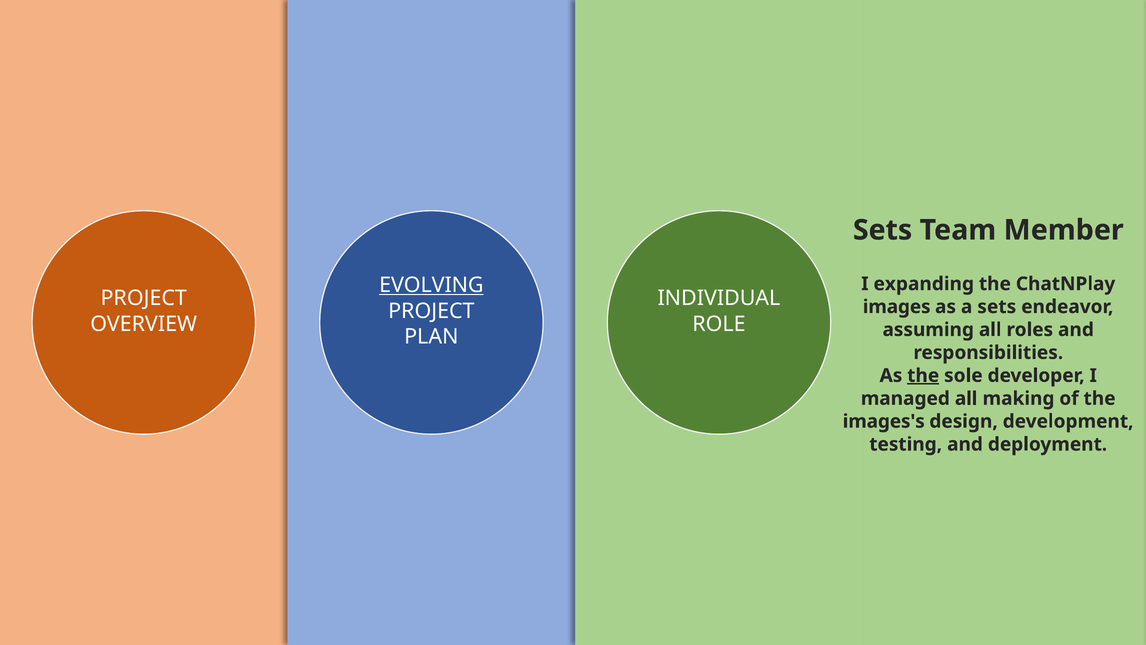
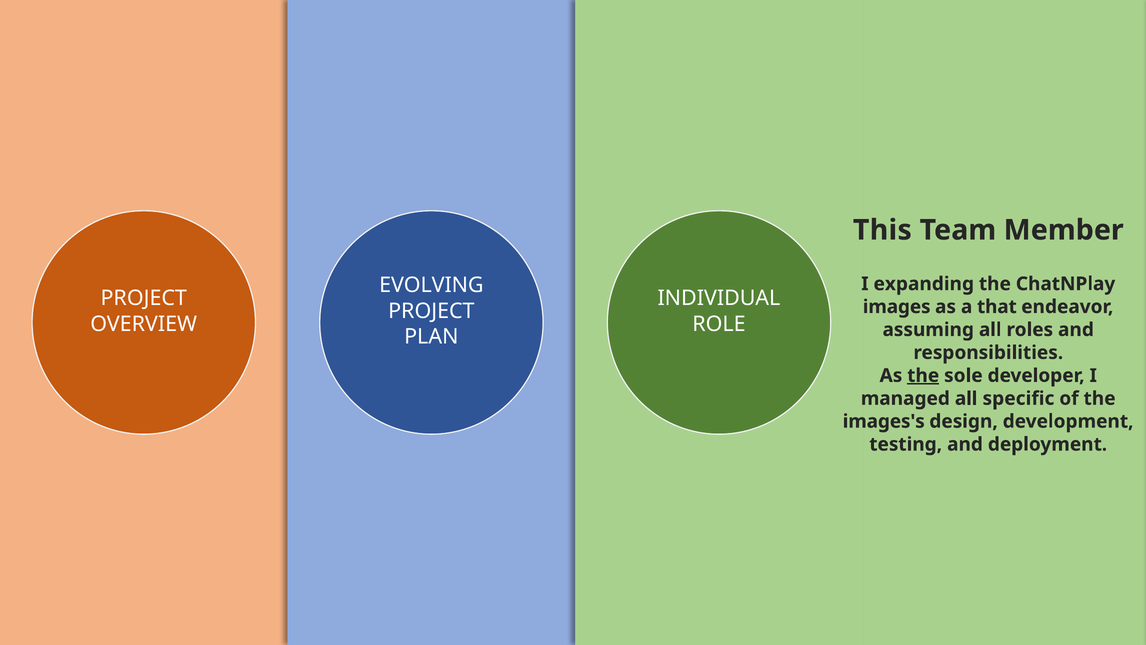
Sets: Sets -> This (882, 230)
EVOLVING underline: present -> none (431, 285)
a sets: sets -> that (997, 307)
making: making -> specific (1018, 398)
